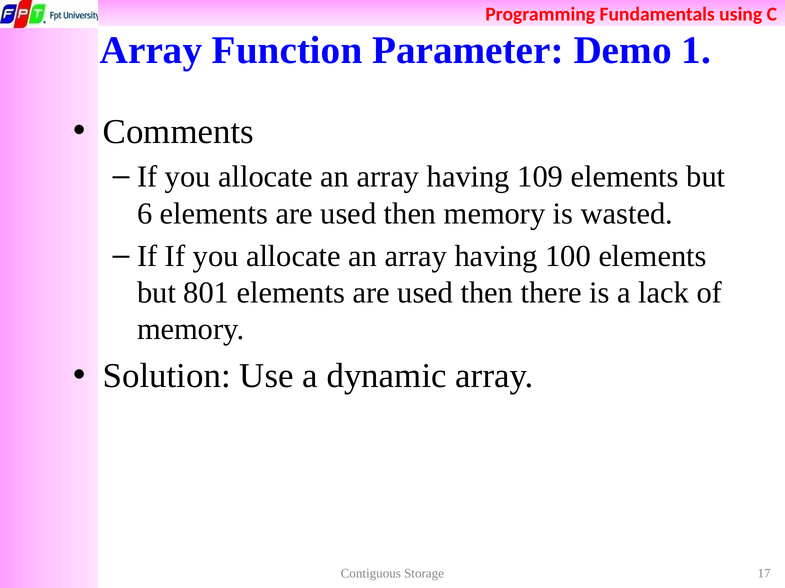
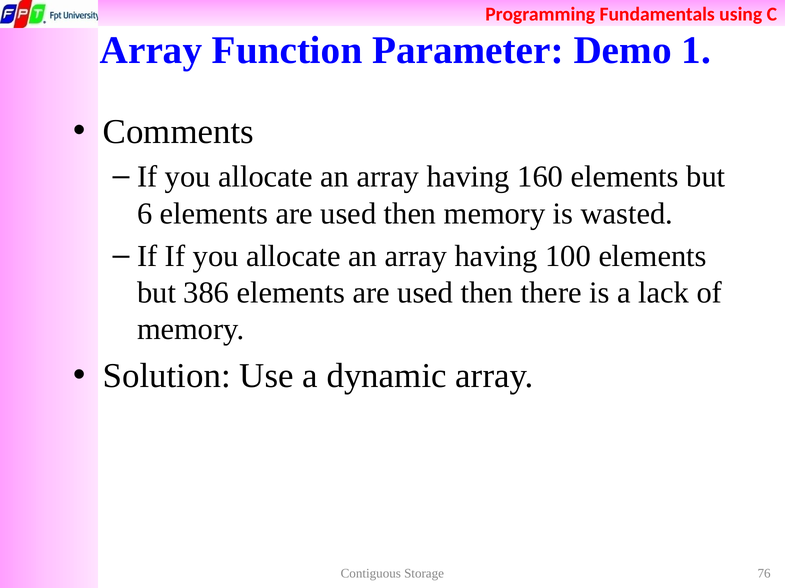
109: 109 -> 160 (540, 177)
801: 801 -> 386 (206, 293)
17: 17 -> 76 (764, 574)
